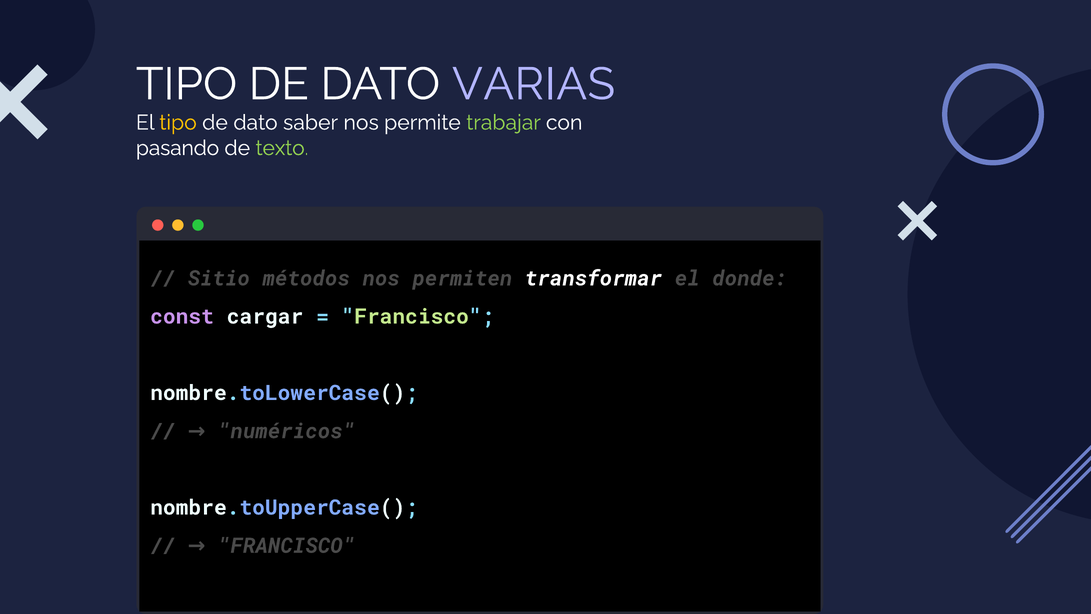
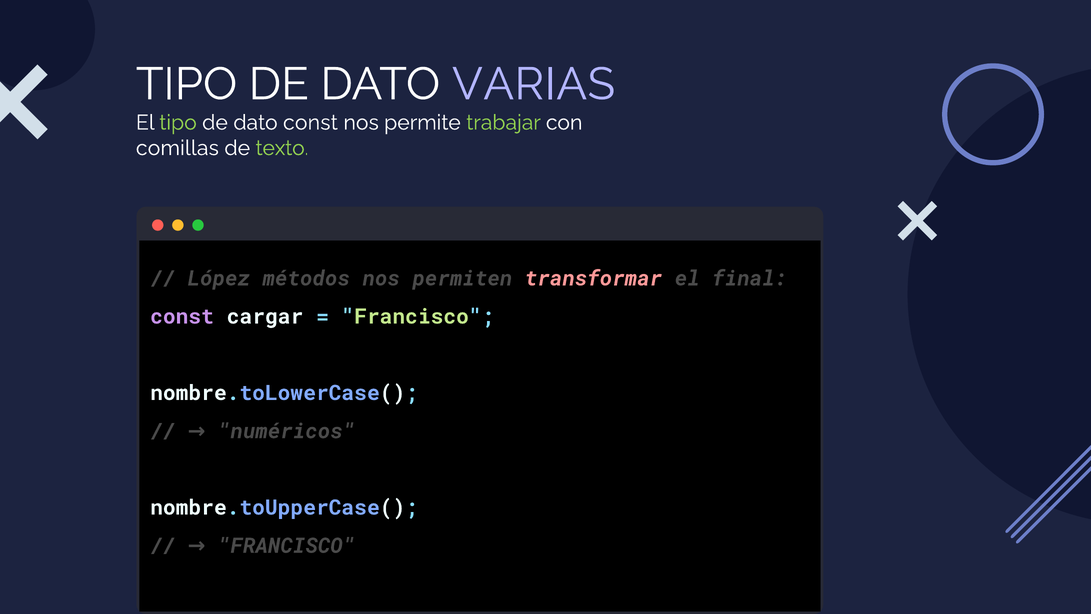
tipo colour: yellow -> light green (178, 123)
dato saber: saber -> const (310, 123)
pasando: pasando -> comillas (177, 148)
Sitio: Sitio -> López (219, 278)
transformar colour: white -> pink (594, 278)
donde: donde -> final (750, 278)
